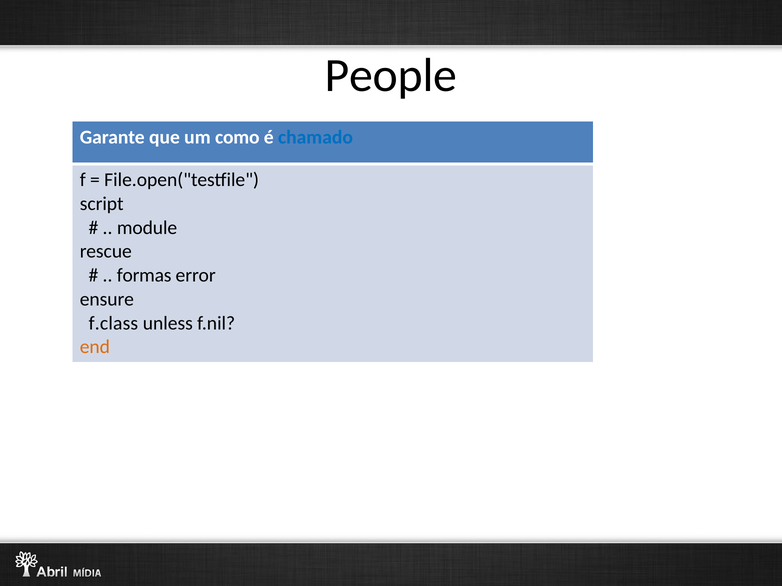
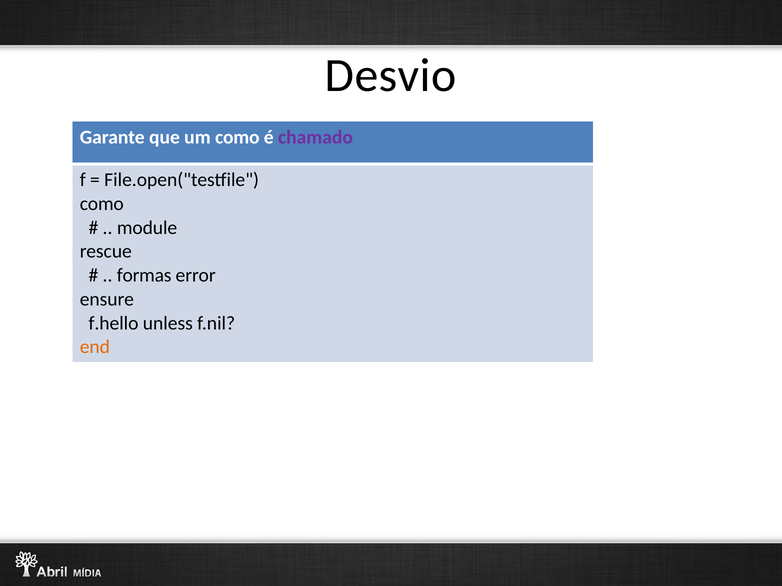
People: People -> Desvio (391, 76)
chamado colour: blue -> purple (315, 137)
script: script -> como (102, 204)
f.class: f.class -> f.hello (114, 323)
